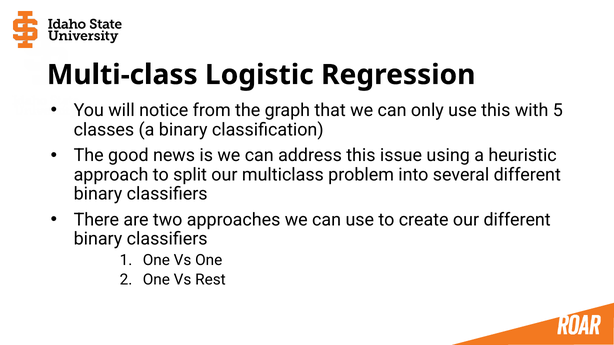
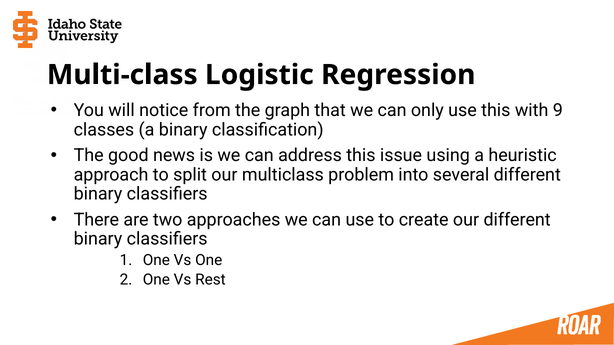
5: 5 -> 9 (558, 110)
